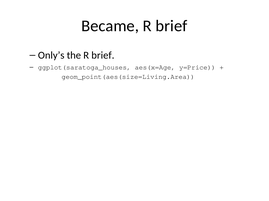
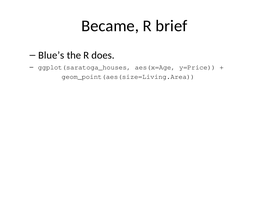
Only’s: Only’s -> Blue’s (51, 55)
the R brief: brief -> does (103, 55)
